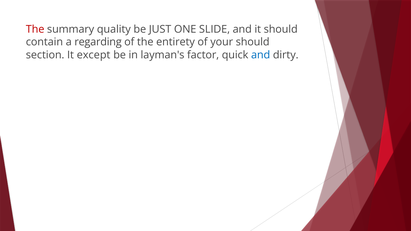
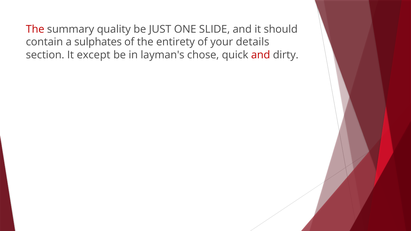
regarding: regarding -> sulphates (98, 42)
your should: should -> details (253, 42)
factor: factor -> chose (203, 55)
and colour: blue -> red (261, 55)
